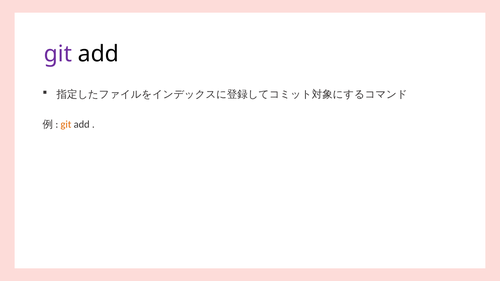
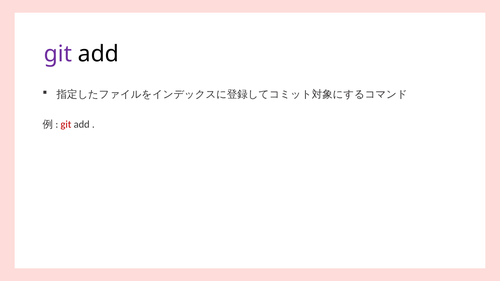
git colour: orange -> red (66, 124)
